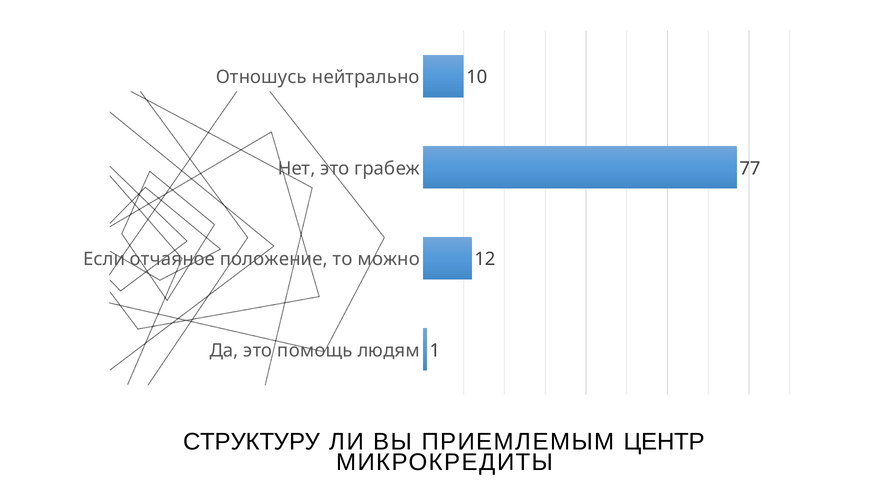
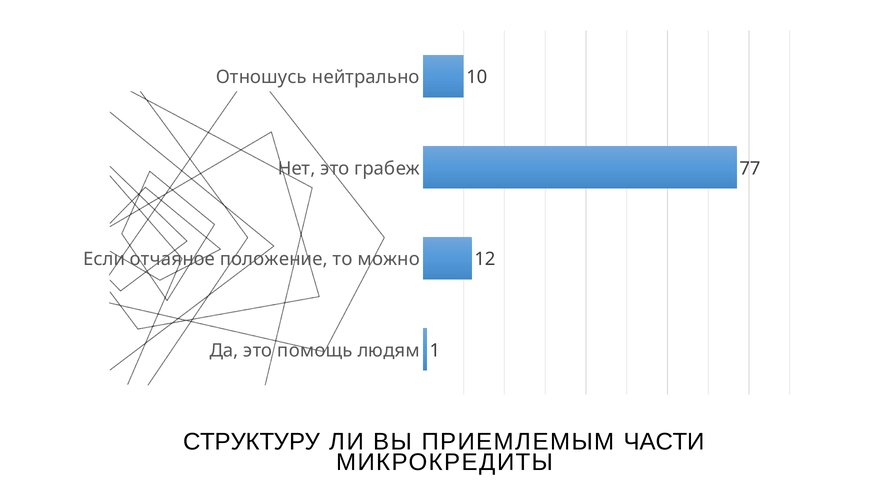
ЦЕНТР: ЦЕНТР -> ЧАСТИ (664, 442)
